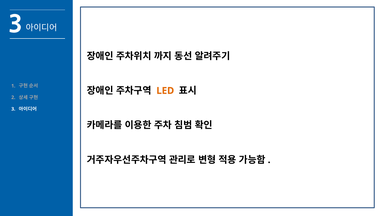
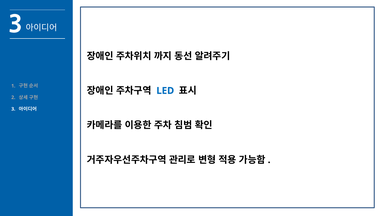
LED colour: orange -> blue (165, 91)
